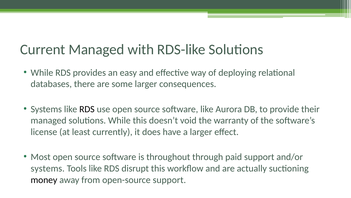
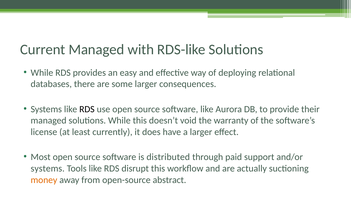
throughout: throughout -> distributed (168, 157)
money colour: black -> orange (44, 179)
open-source support: support -> abstract (169, 179)
